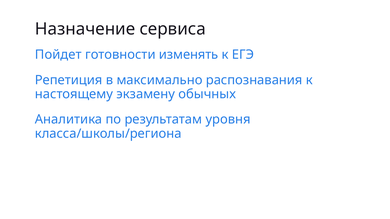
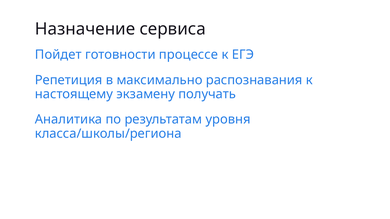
изменять: изменять -> процессе (189, 55)
обычных: обычных -> получать (207, 94)
